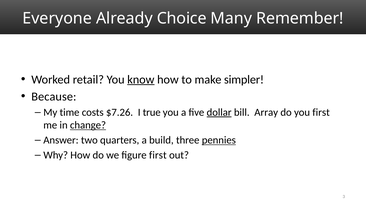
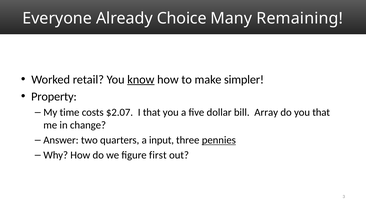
Remember: Remember -> Remaining (300, 18)
Because: Because -> Property (54, 97)
$7.26: $7.26 -> $2.07 (120, 112)
I true: true -> that (152, 112)
dollar underline: present -> none (219, 112)
you first: first -> that (321, 112)
change underline: present -> none (88, 125)
build: build -> input (161, 140)
